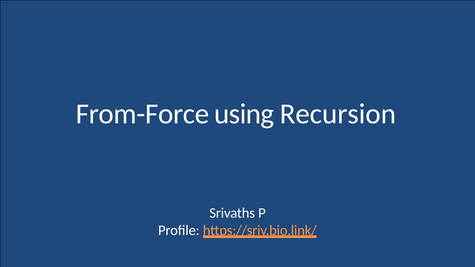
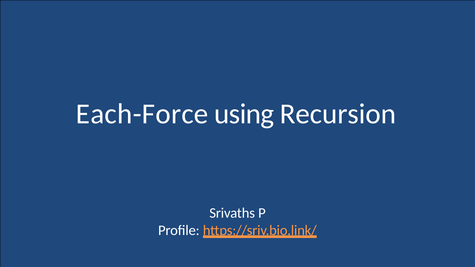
From-Force: From-Force -> Each-Force (142, 114)
